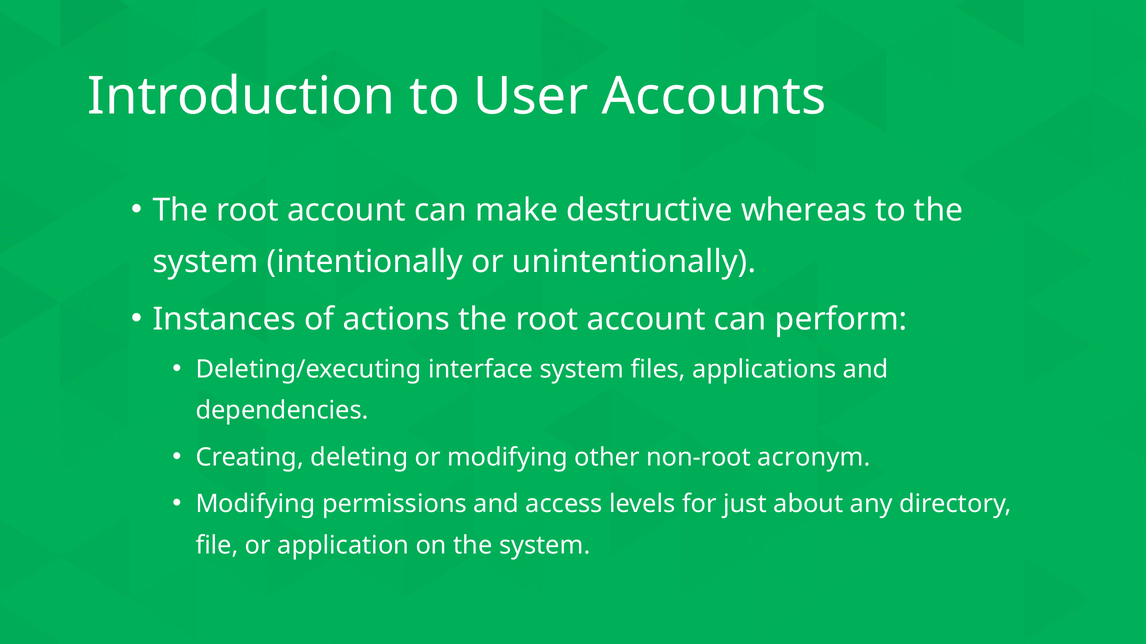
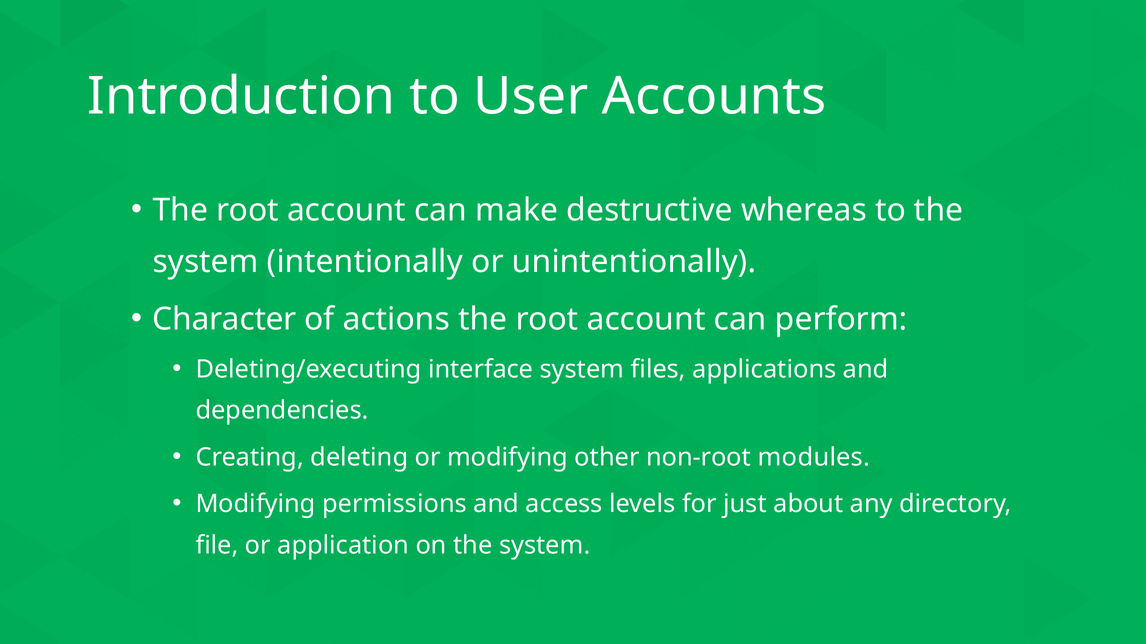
Instances: Instances -> Character (224, 319)
acronym: acronym -> modules (814, 458)
